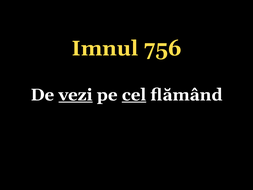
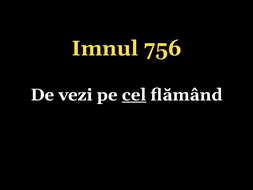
vezi underline: present -> none (76, 95)
